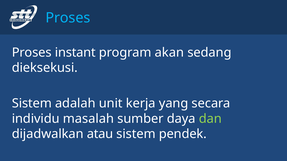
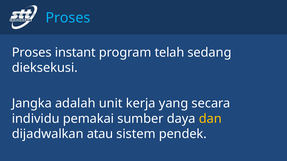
akan: akan -> telah (169, 53)
Sistem: Sistem -> Jangka (32, 104)
masalah: masalah -> pemakai (89, 119)
dan colour: light green -> yellow (210, 119)
